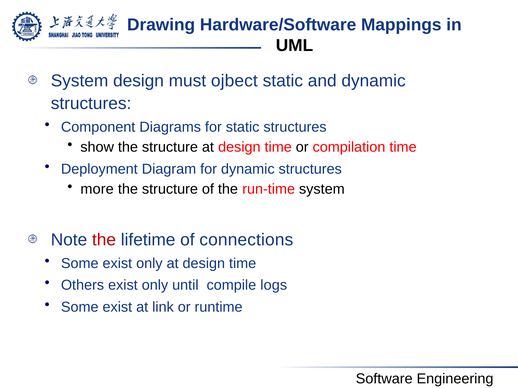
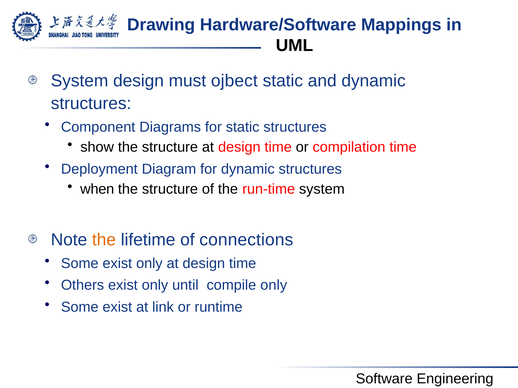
more: more -> when (97, 189)
the colour: red -> orange (104, 240)
compile logs: logs -> only (274, 285)
